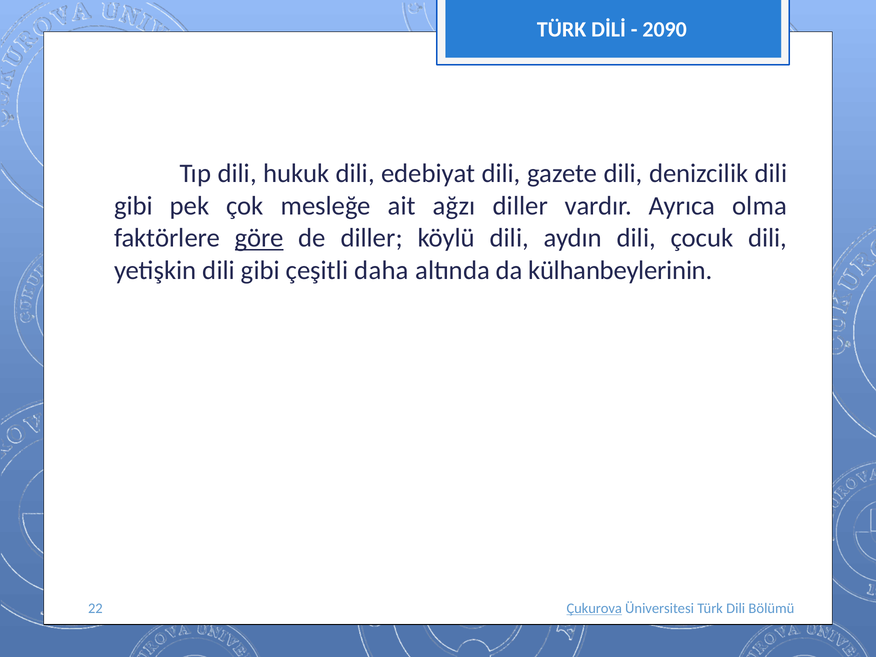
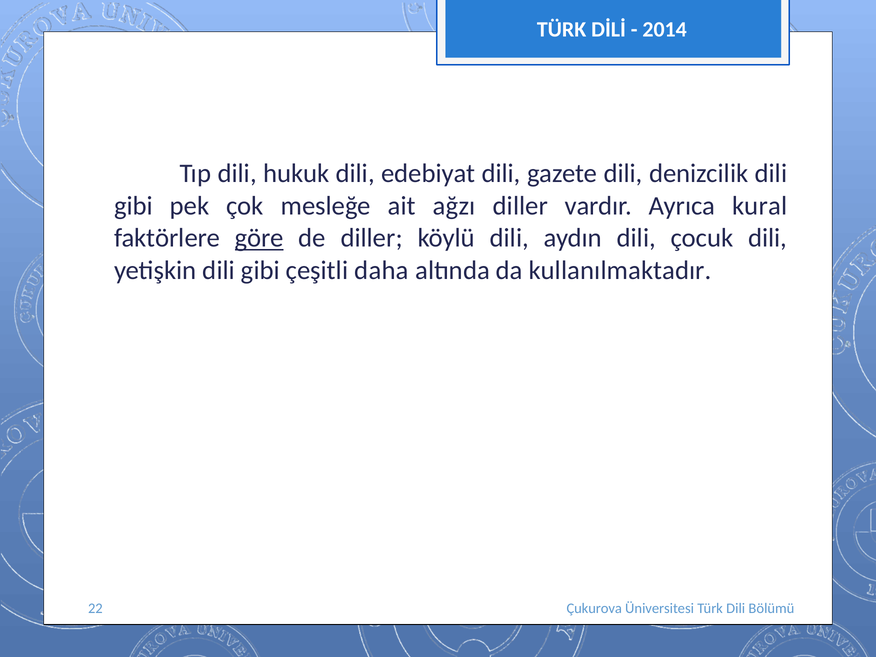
2090: 2090 -> 2014 (665, 30)
olma: olma -> kural (760, 206)
külhanbeylerinin: külhanbeylerinin -> kullanılmaktadır (620, 270)
Çukurova underline: present -> none (594, 608)
